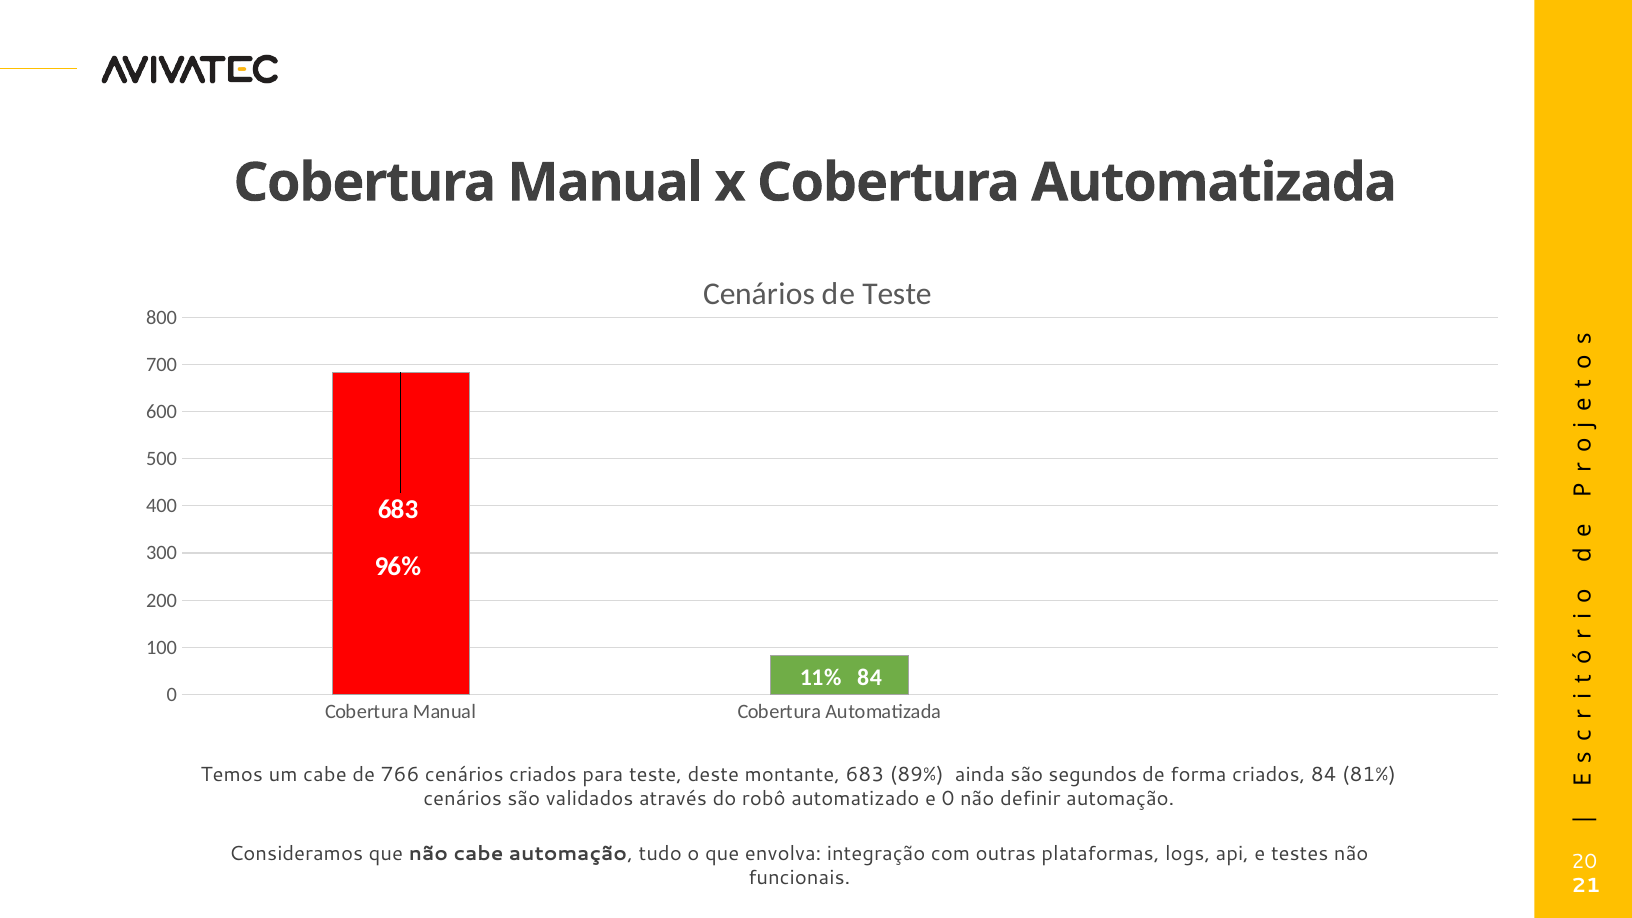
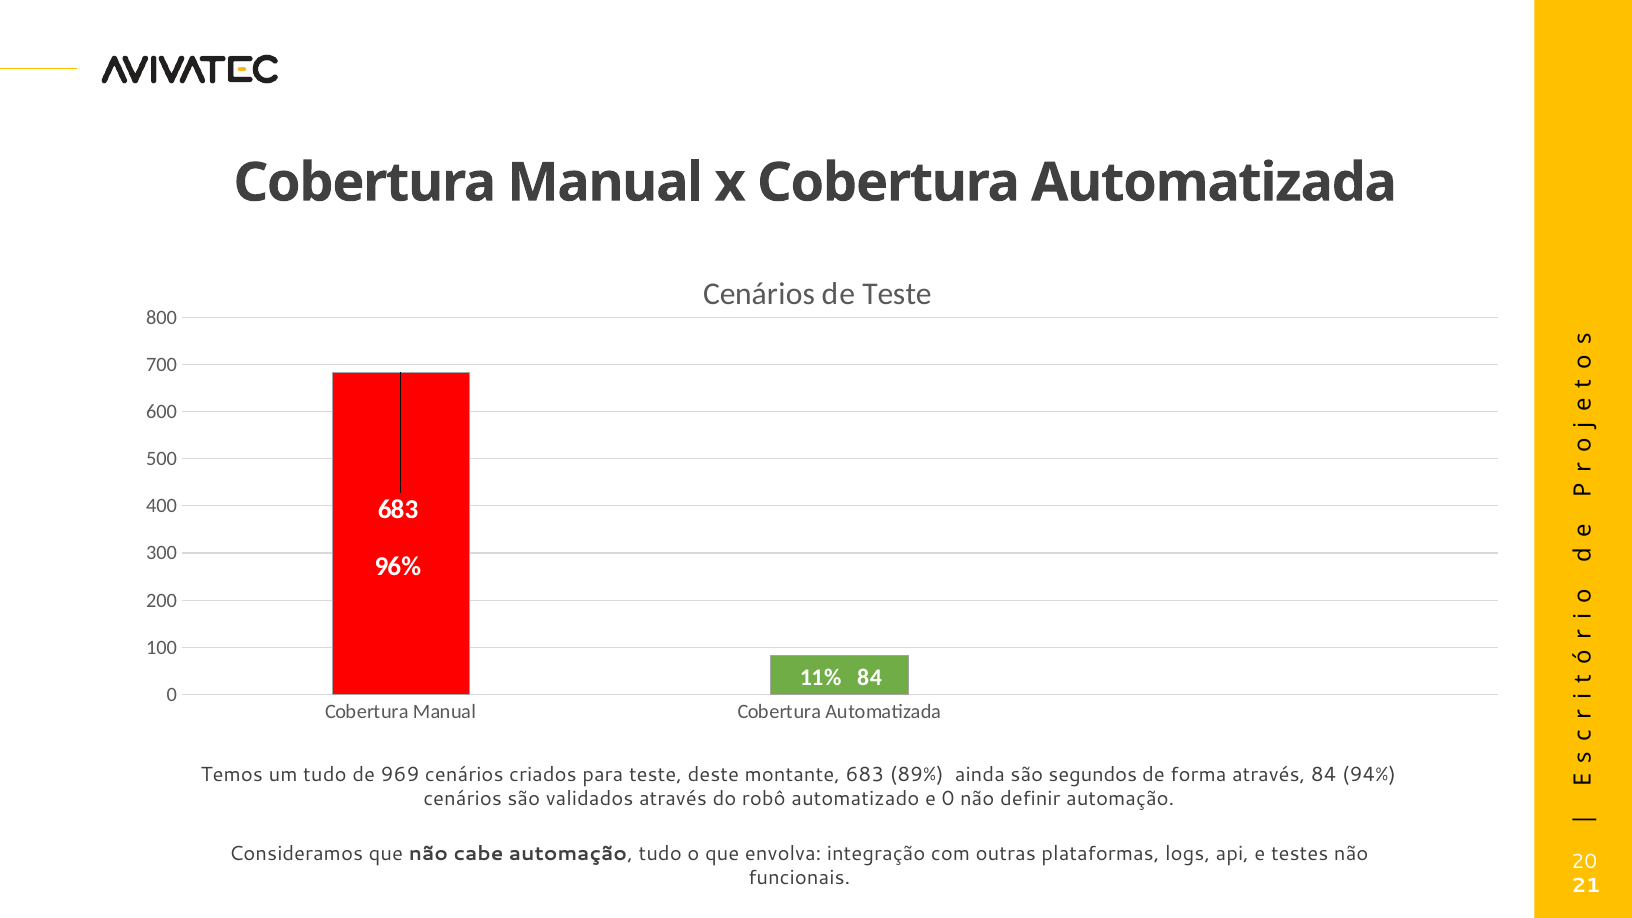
um cabe: cabe -> tudo (325, 774)
766: 766 -> 969 (400, 774)
forma criados: criados -> através (1269, 774)
81%: 81% -> 94% (1369, 774)
